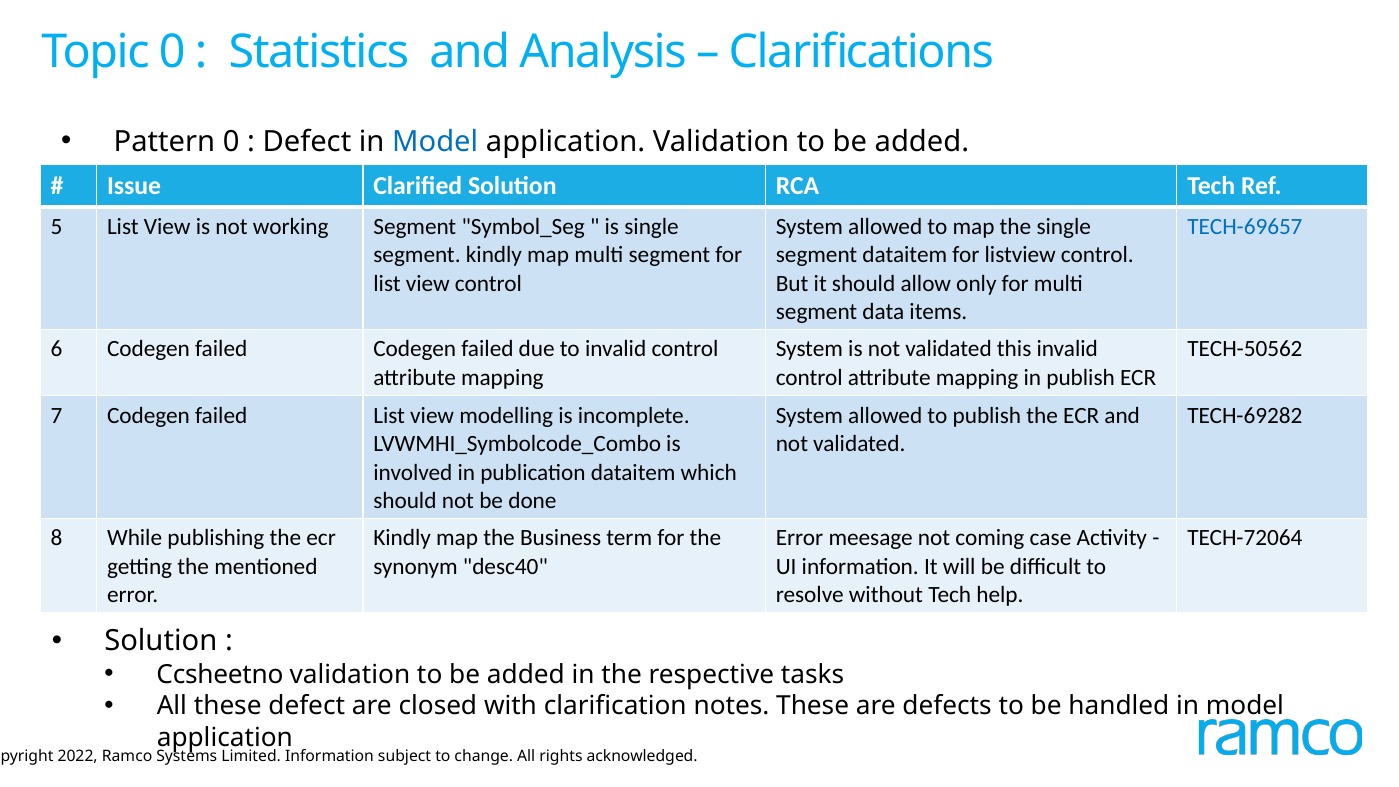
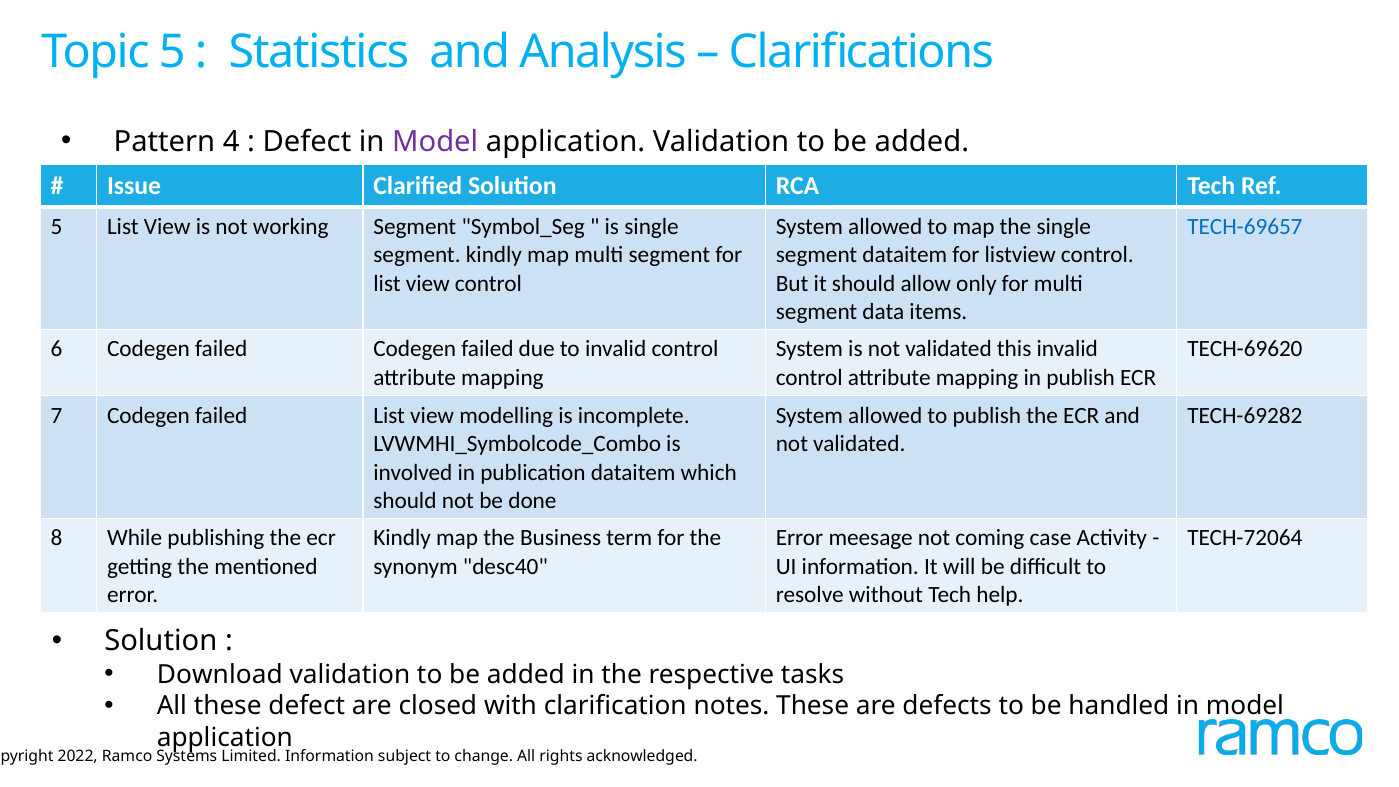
Topic 0: 0 -> 5 (172, 52)
Pattern 0: 0 -> 4 (231, 142)
Model colour: blue -> purple (435, 142)
TECH-50562: TECH-50562 -> TECH-69620 (1245, 349)
Ccsheetno: Ccsheetno -> Download (220, 674)
